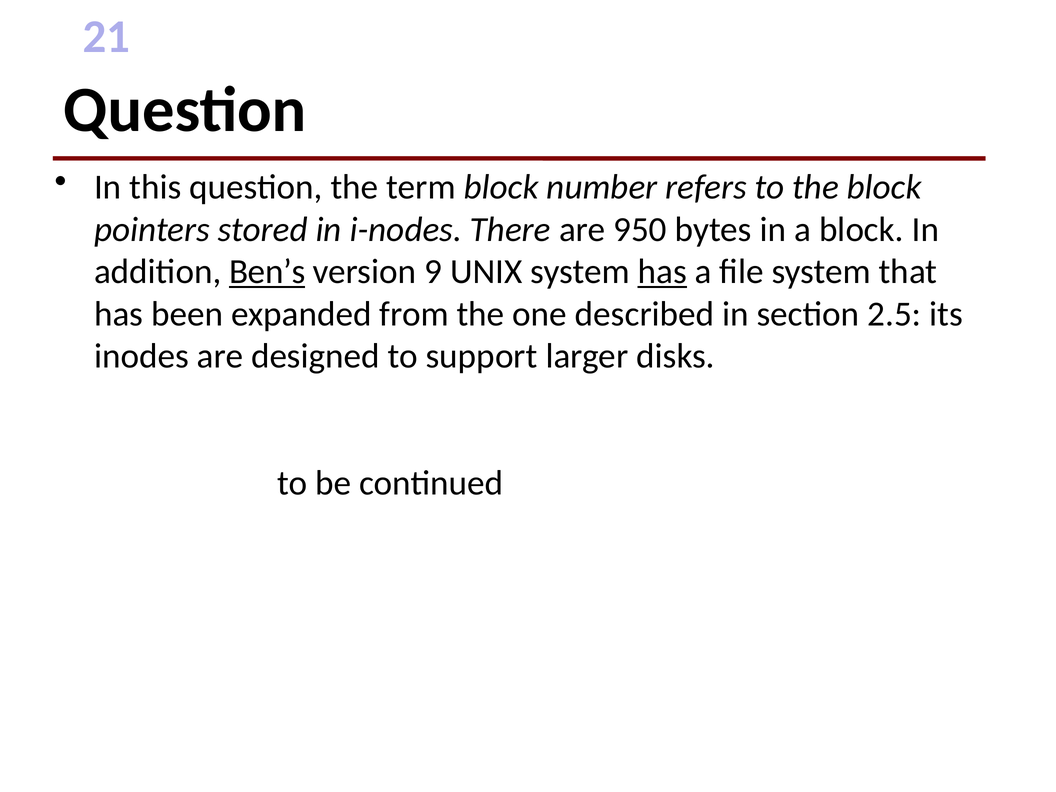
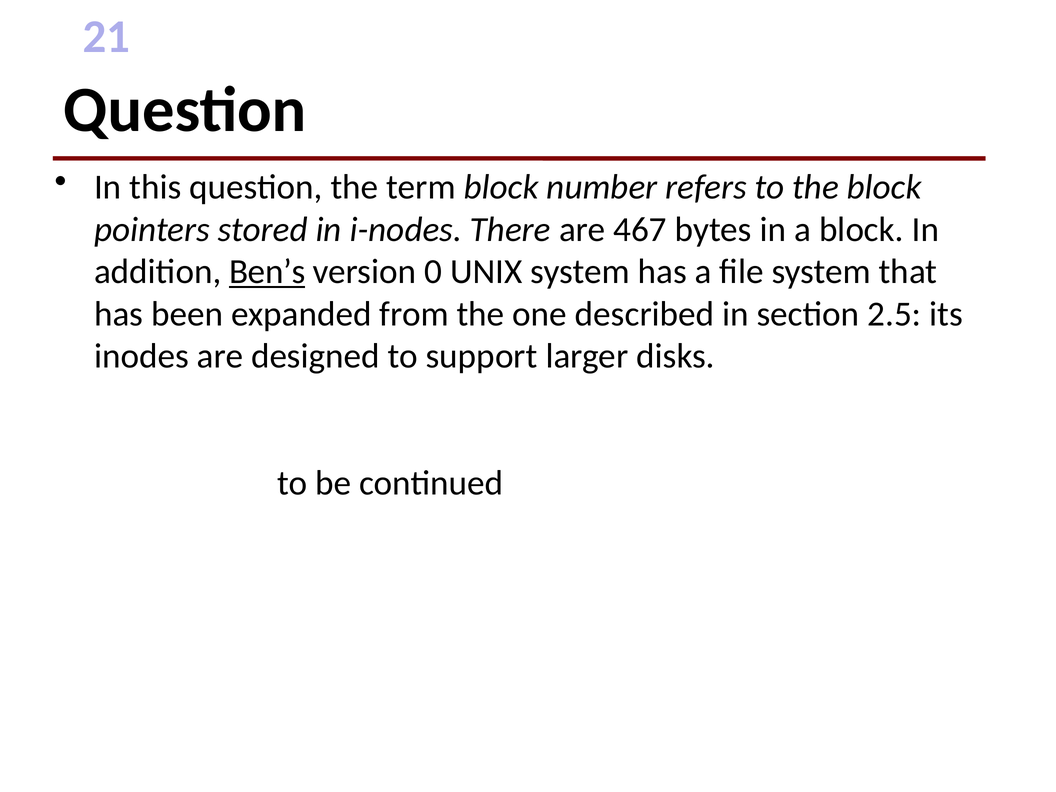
950: 950 -> 467 (640, 230)
9: 9 -> 0 (433, 272)
has underline: present -> none (662, 272)
